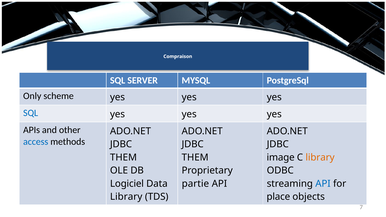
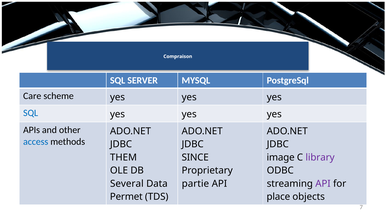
Only: Only -> Care (32, 96)
THEM: THEM -> SINCE (195, 157)
library colour: orange -> purple (320, 157)
Logiciel: Logiciel -> Several (127, 184)
API colour: blue -> purple (323, 184)
Library: Library -> Permet (126, 197)
